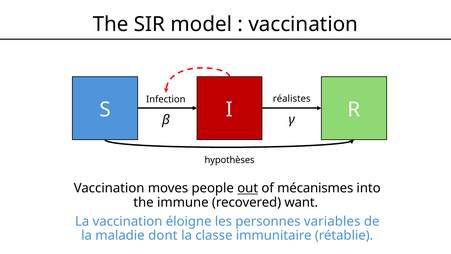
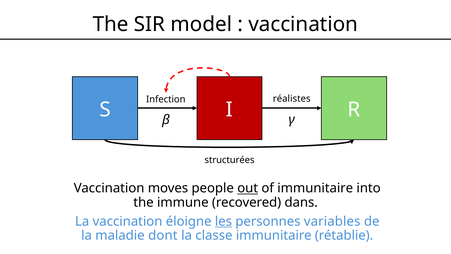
hypothèses: hypothèses -> structurées (230, 160)
of mécanismes: mécanismes -> immunitaire (315, 188)
want: want -> dans (301, 202)
les underline: none -> present (223, 221)
